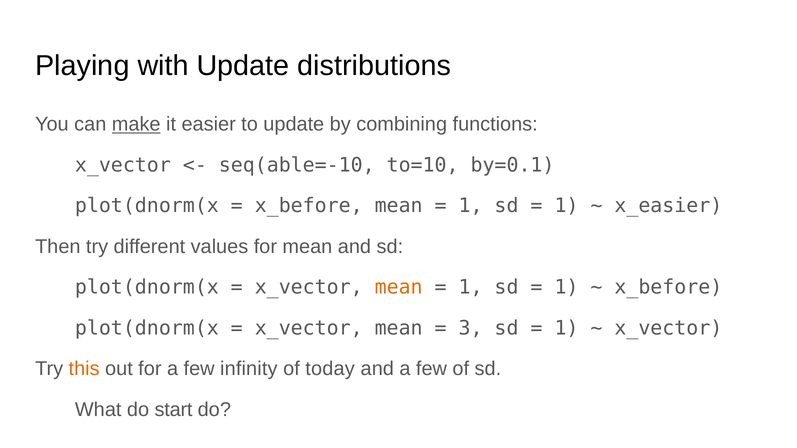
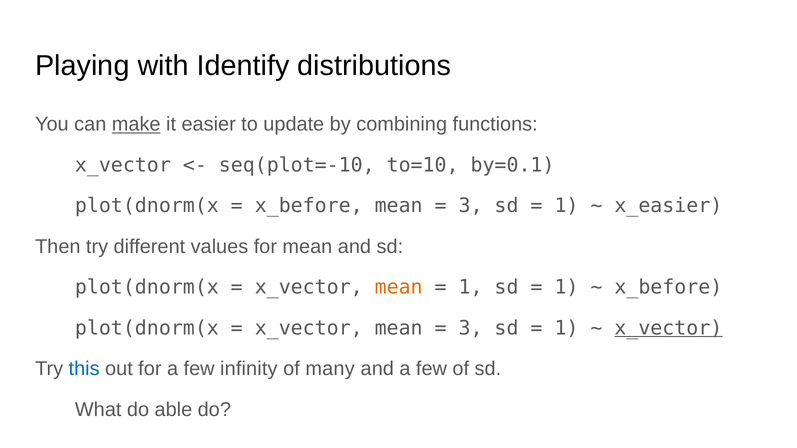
with Update: Update -> Identify (243, 66)
seq(able=-10: seq(able=-10 -> seq(plot=-10 (297, 165)
1: 1 -> 3 (471, 206)
x_vector underline: none -> present (668, 328)
this colour: orange -> blue (84, 369)
today: today -> many (330, 369)
start: start -> able (173, 410)
